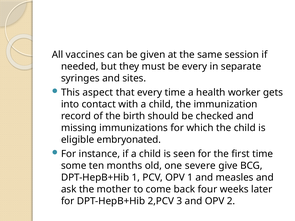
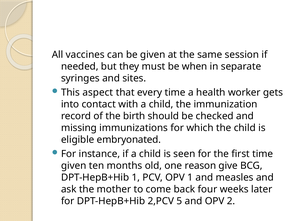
be every: every -> when (195, 67)
some: some -> given (74, 166)
severe: severe -> reason (200, 166)
3: 3 -> 5 (179, 201)
